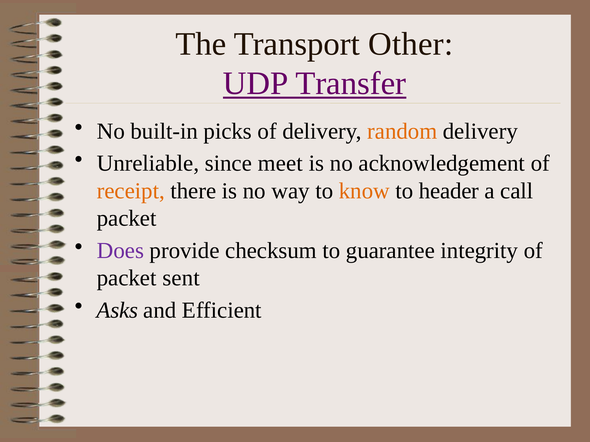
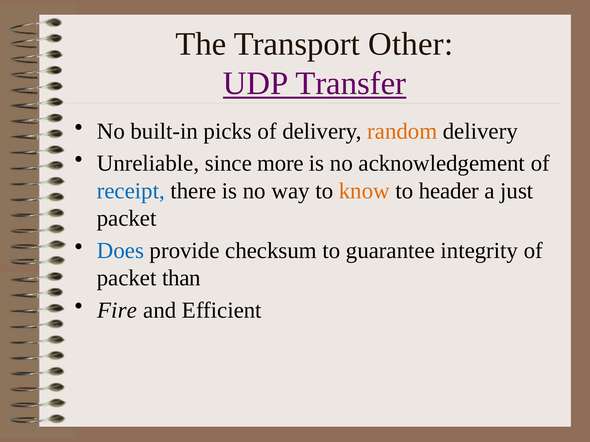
meet: meet -> more (281, 164)
receipt colour: orange -> blue (131, 191)
call: call -> just (517, 191)
Does colour: purple -> blue (120, 251)
sent: sent -> than (181, 278)
Asks: Asks -> Fire (117, 310)
